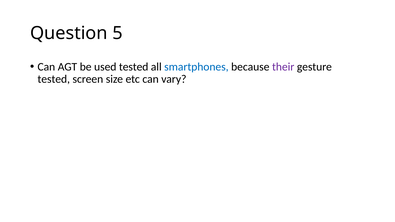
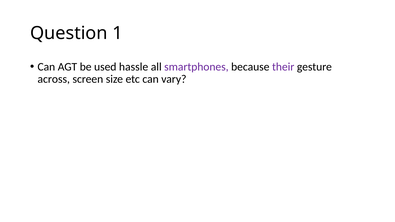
5: 5 -> 1 (117, 33)
used tested: tested -> hassle (134, 67)
smartphones colour: blue -> purple (196, 67)
tested: tested -> across (54, 79)
